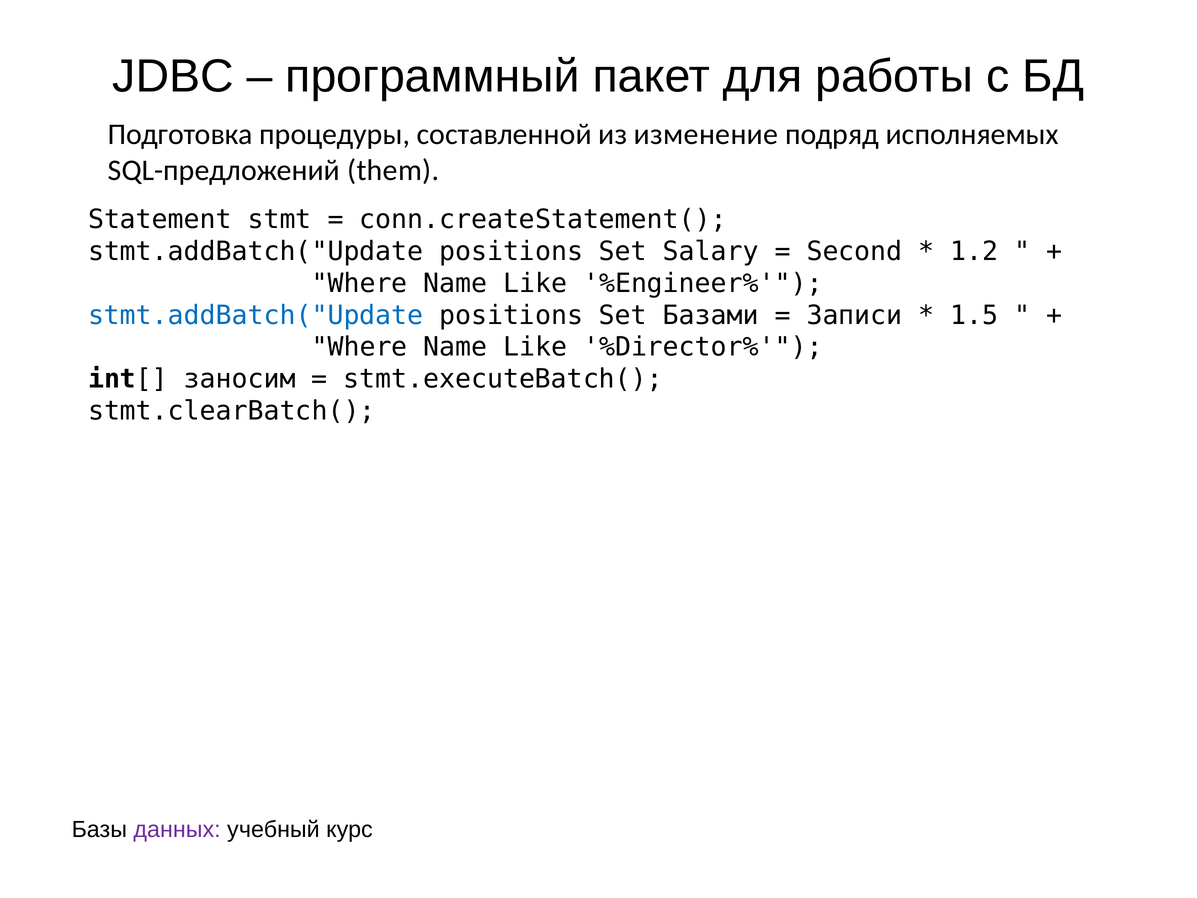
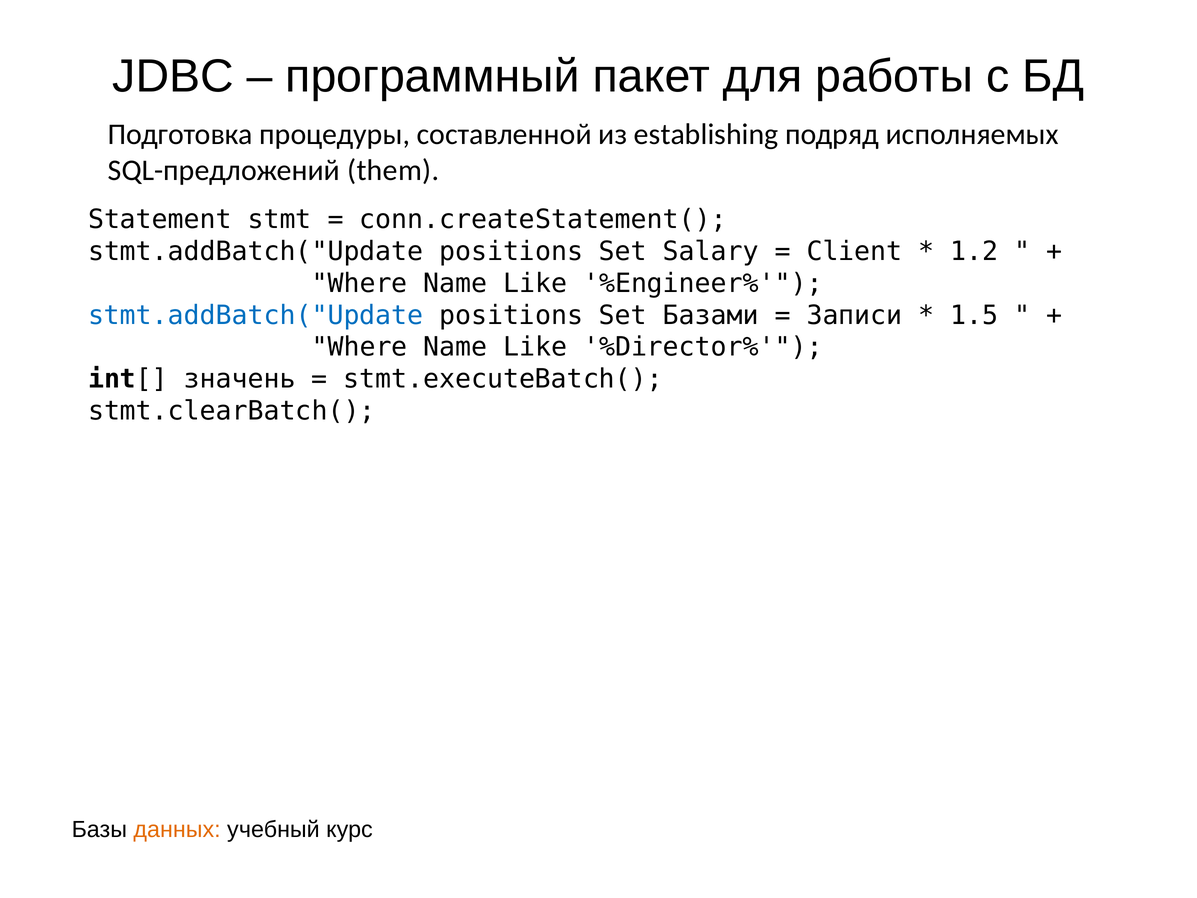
изменение: изменение -> establishing (706, 135)
Second: Second -> Client (854, 251)
заносим: заносим -> значень (240, 379)
данных colour: purple -> orange (177, 829)
